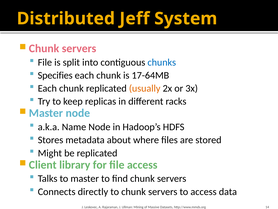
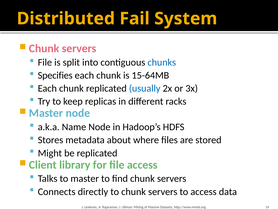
Jeff: Jeff -> Fail (135, 19)
17-64MB: 17-64MB -> 15-64MB (150, 75)
usually colour: orange -> blue (145, 88)
